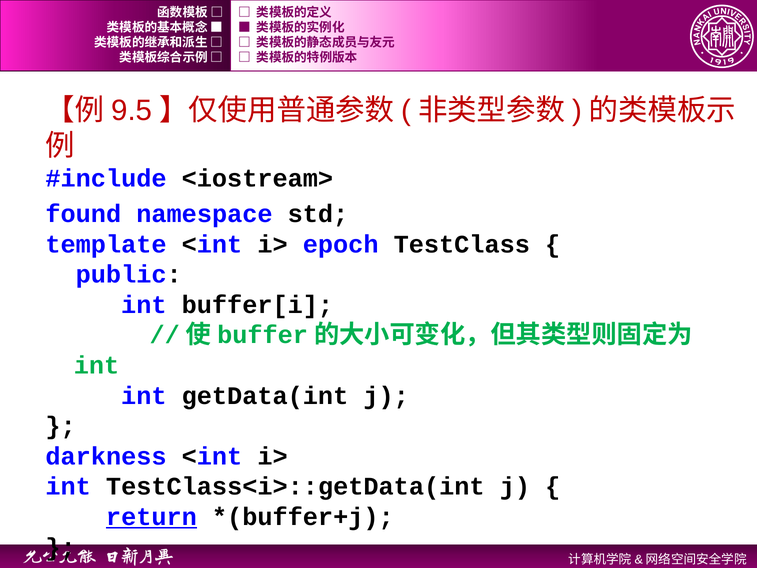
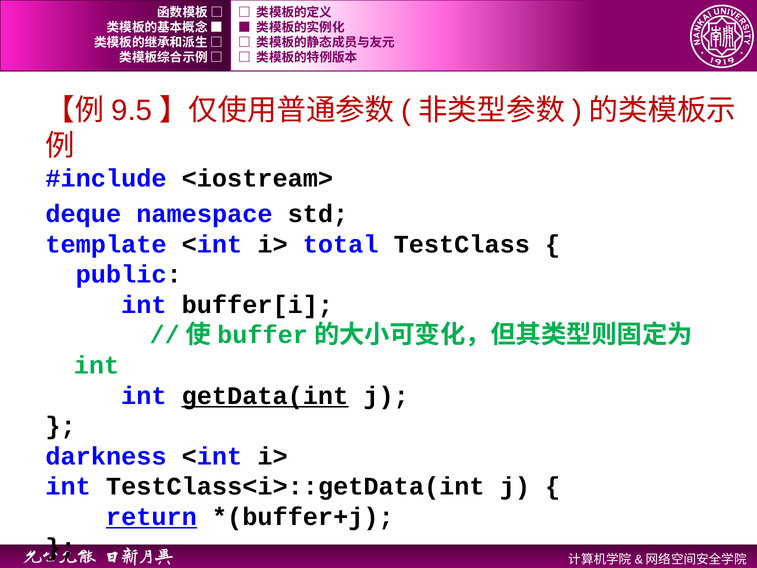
found: found -> deque (83, 214)
epoch: epoch -> total (341, 244)
getData(int underline: none -> present (265, 396)
